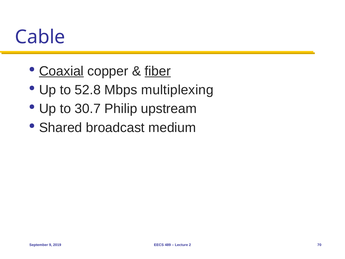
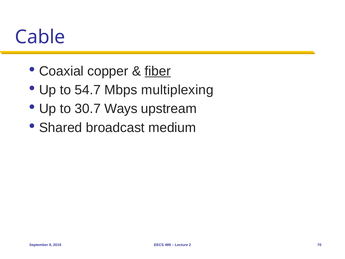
Coaxial underline: present -> none (61, 71)
52.8: 52.8 -> 54.7 (88, 90)
Philip: Philip -> Ways (121, 109)
